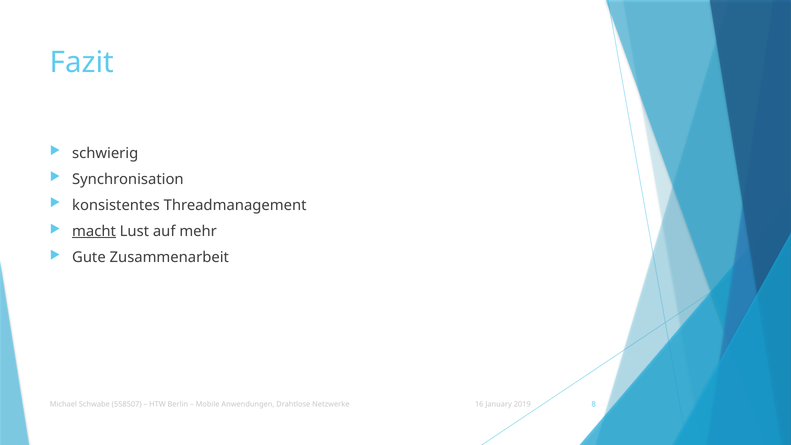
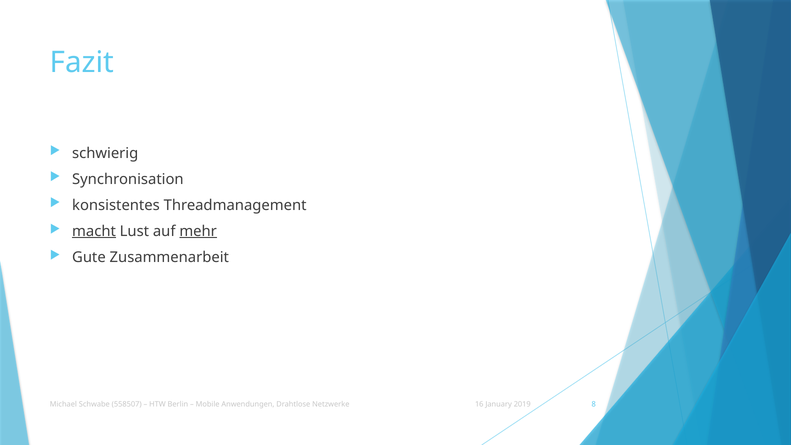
mehr underline: none -> present (198, 231)
